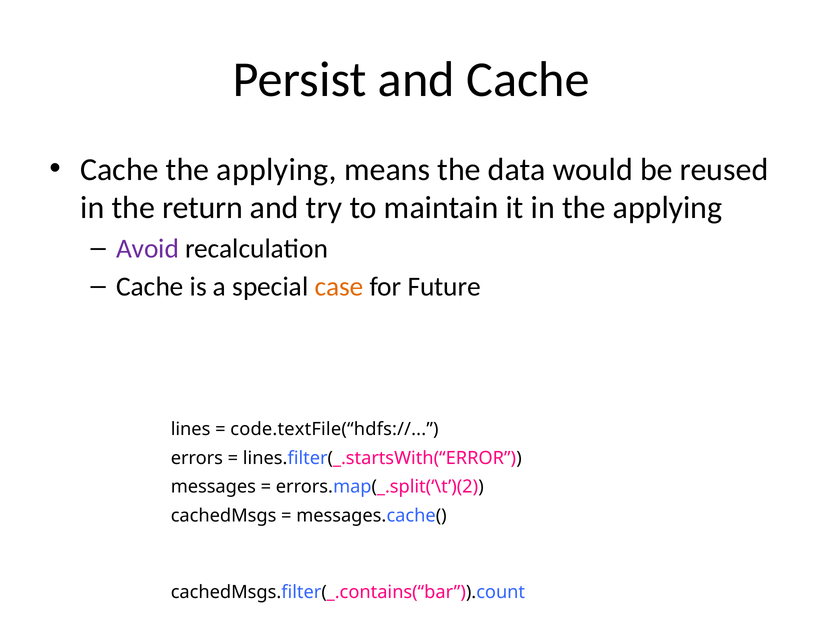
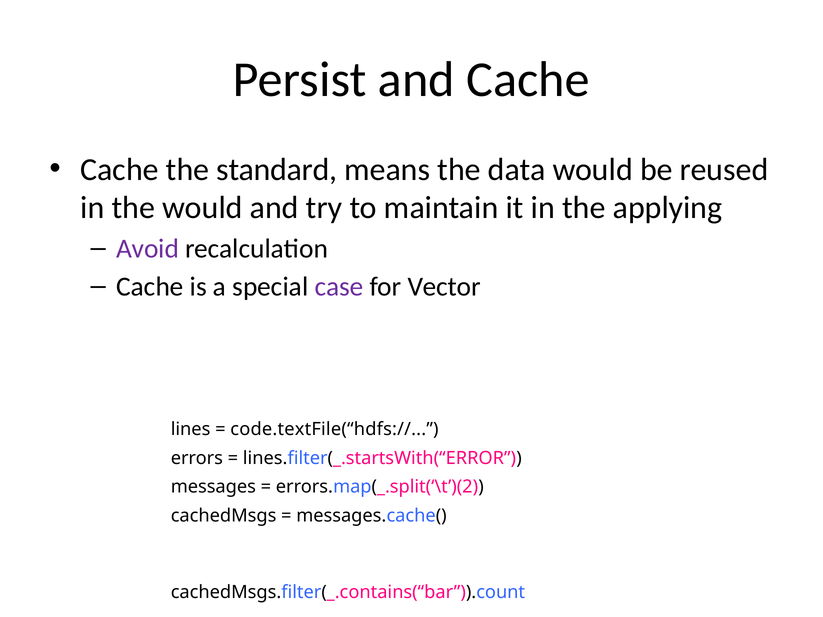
Cache the applying: applying -> standard (277, 170)
the return: return -> would (202, 208)
case colour: orange -> purple (339, 287)
Future: Future -> Vector (444, 287)
